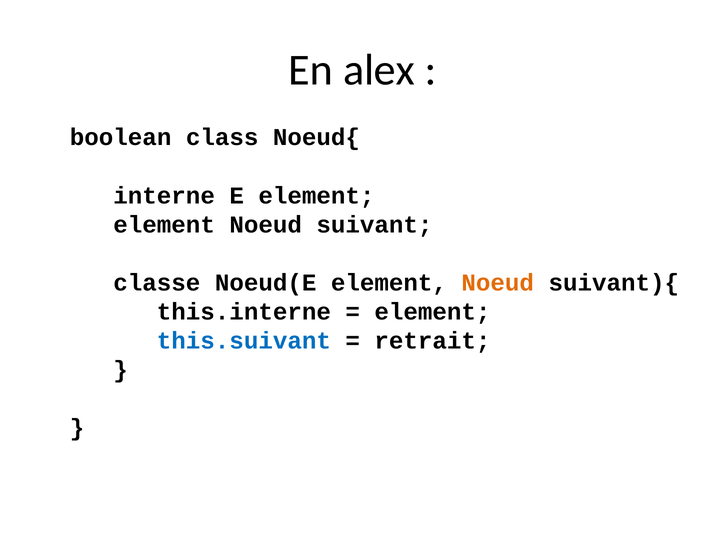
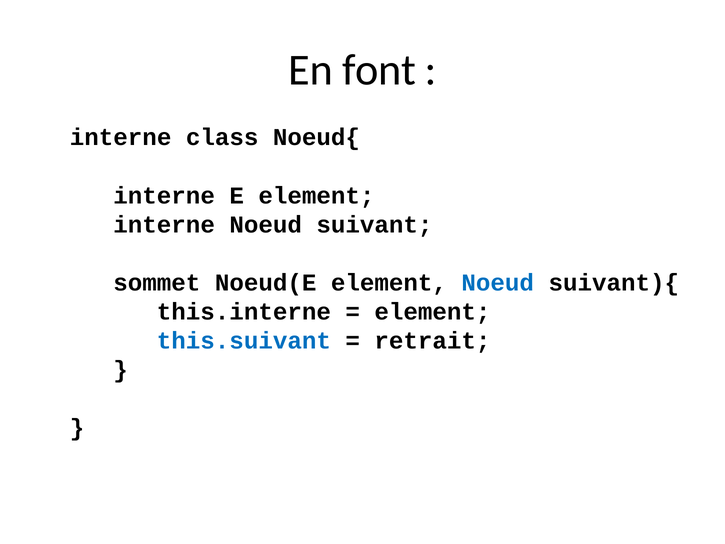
alex: alex -> font (379, 70)
boolean: boolean -> interne (121, 137)
element: element -> interne (164, 224)
classe: classe -> sommet (157, 282)
Noeud colour: orange -> blue (498, 282)
